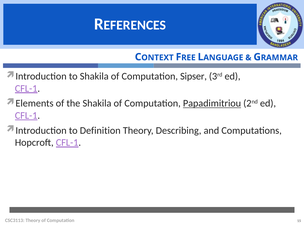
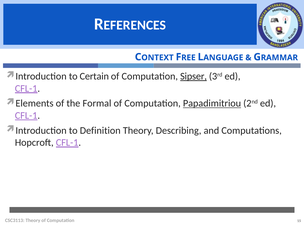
to Shakila: Shakila -> Certain (94, 76)
Sipser underline: none -> present (194, 76)
the Shakila: Shakila -> Formal (97, 103)
